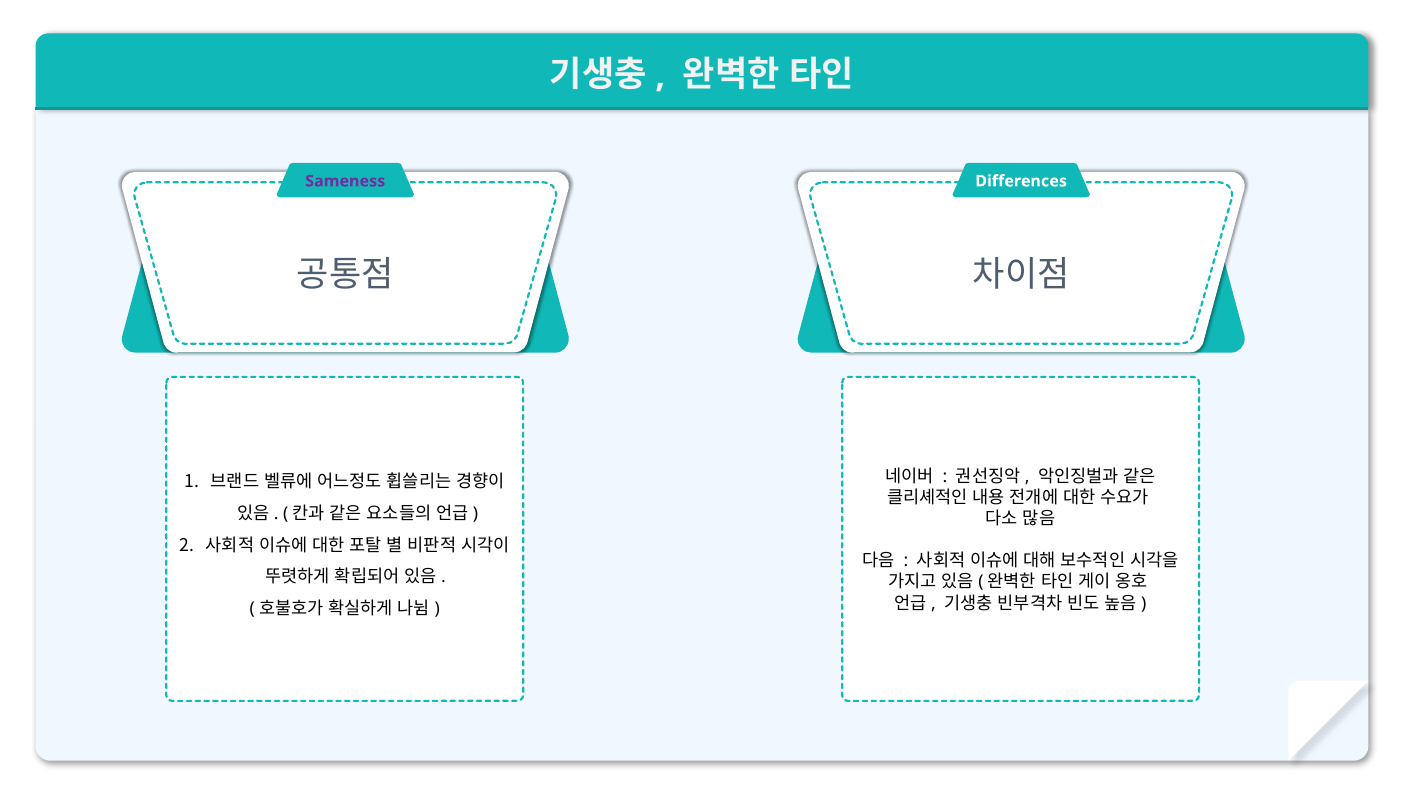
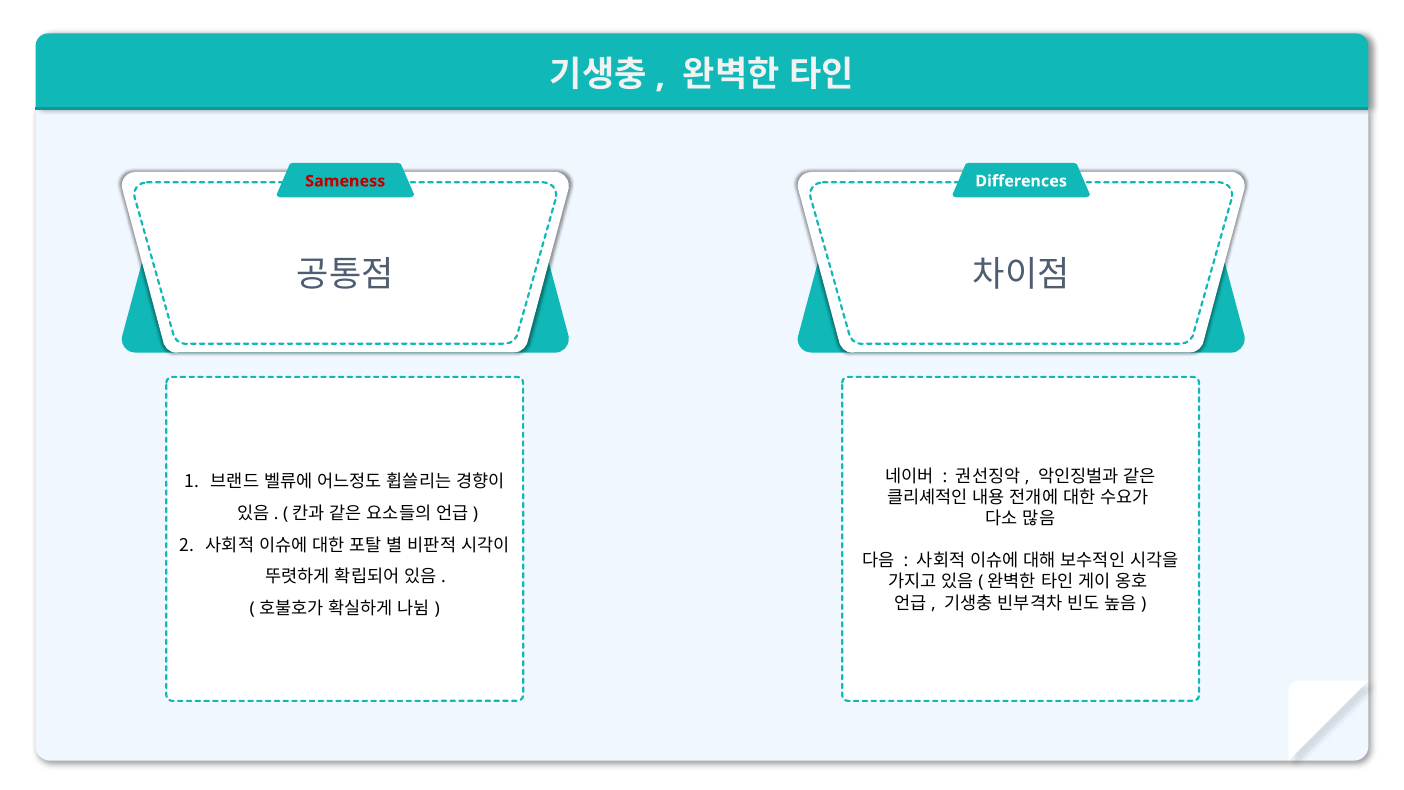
Sameness colour: purple -> red (345, 181)
